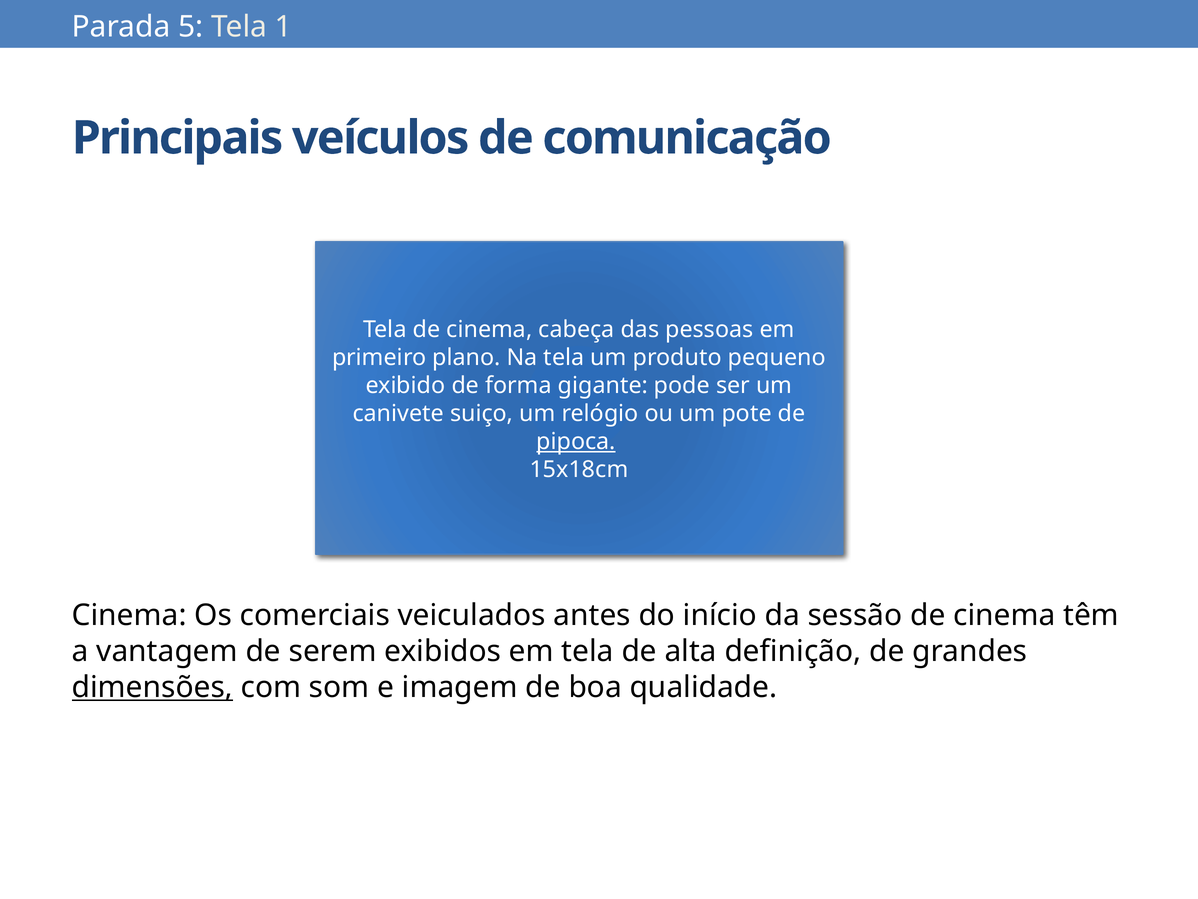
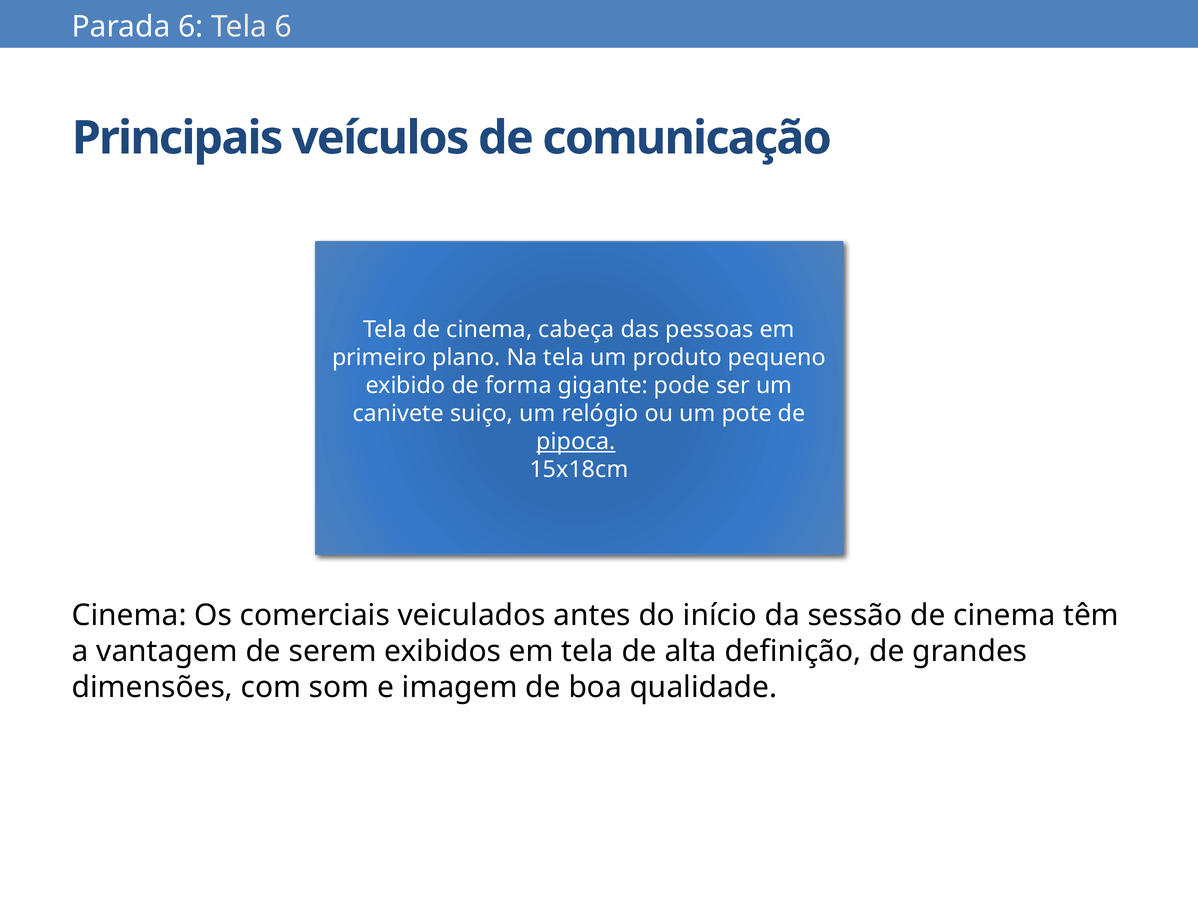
Parada 5: 5 -> 6 (191, 27)
Tela 1: 1 -> 6 (283, 27)
dimensões underline: present -> none (152, 687)
